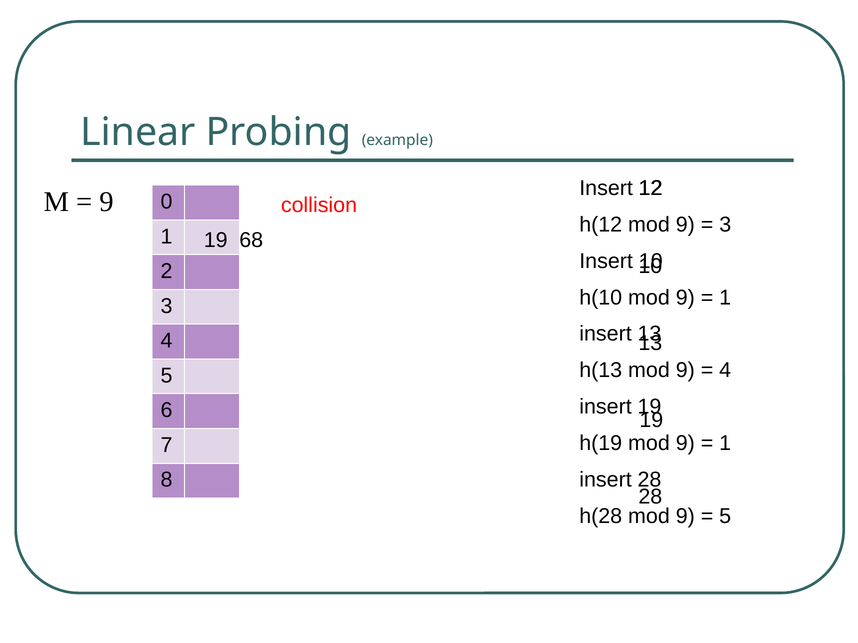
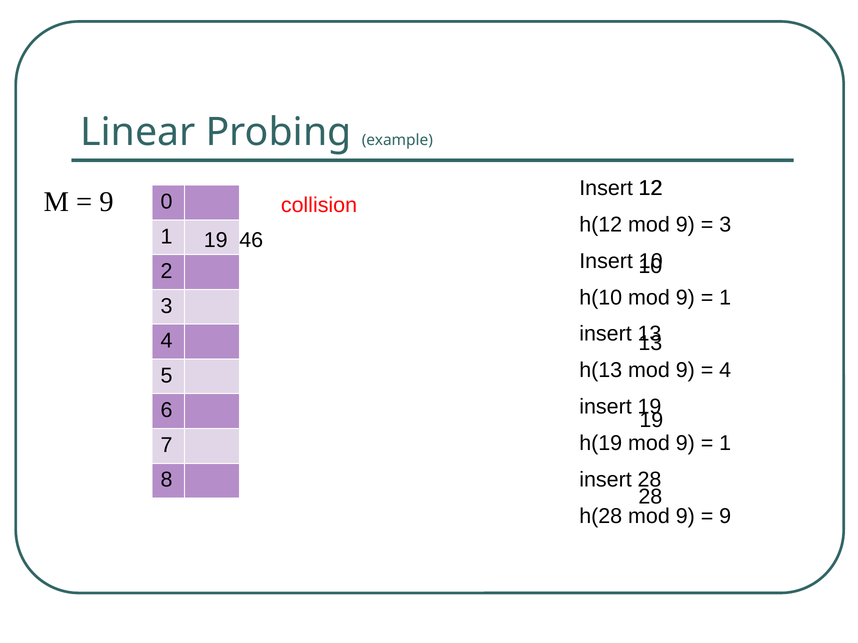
68: 68 -> 46 (251, 240)
5: 5 -> 9 (725, 517)
